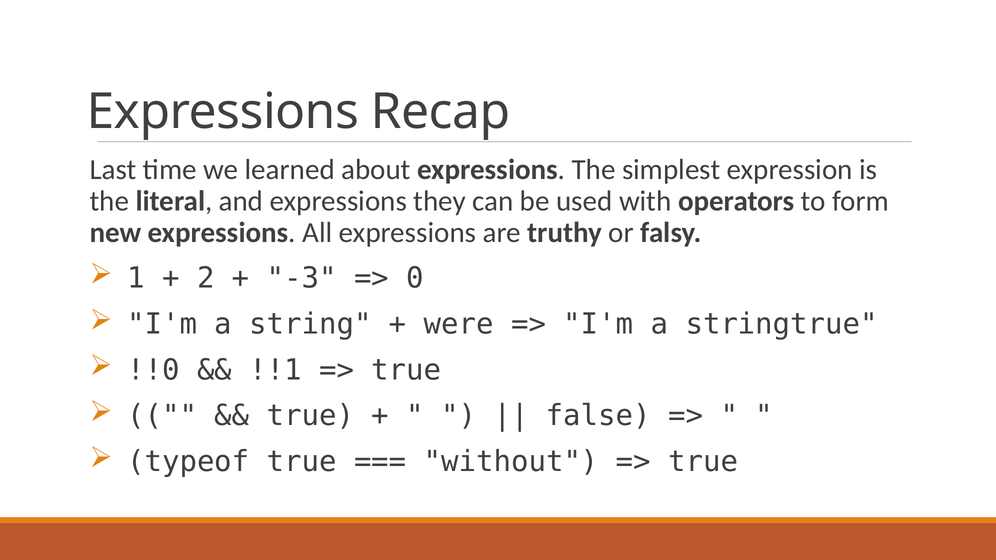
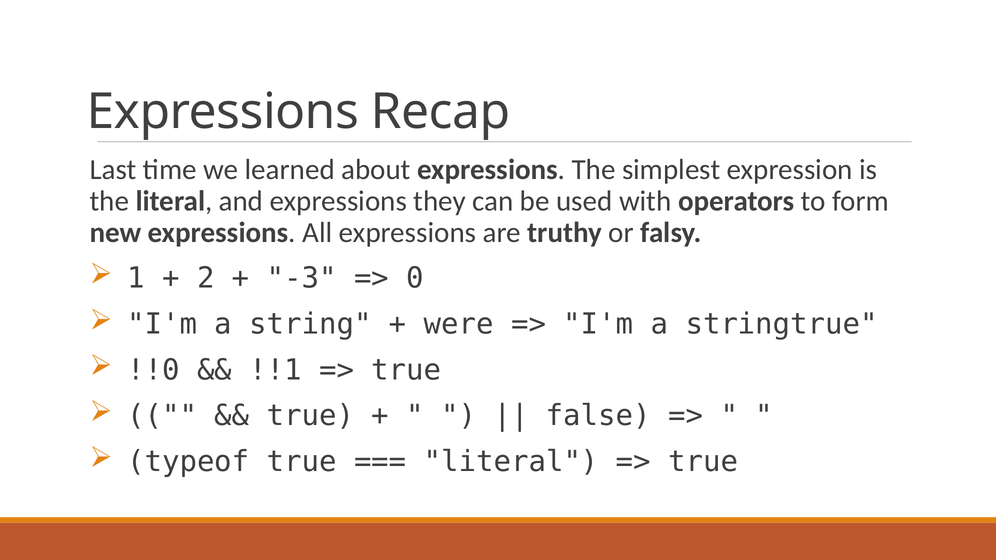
without: without -> literal (511, 462)
